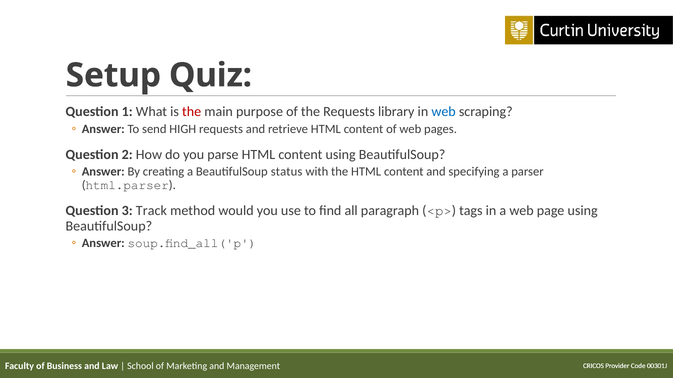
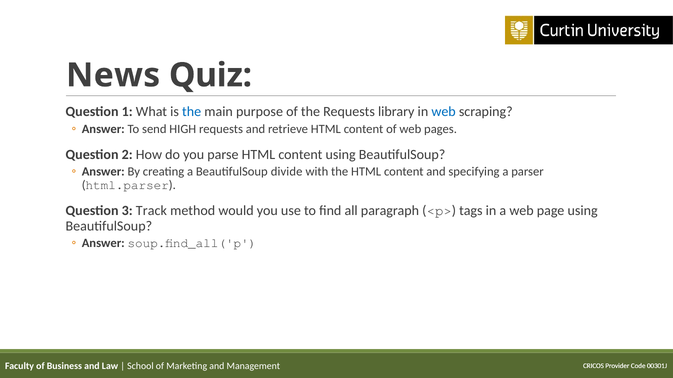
Setup: Setup -> News (113, 75)
the colour: red -> blue (192, 112)
status: status -> divide (287, 172)
